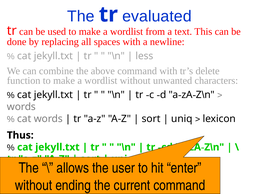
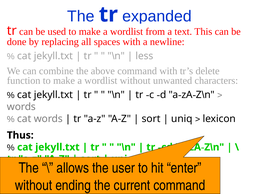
evaluated: evaluated -> expanded (157, 16)
